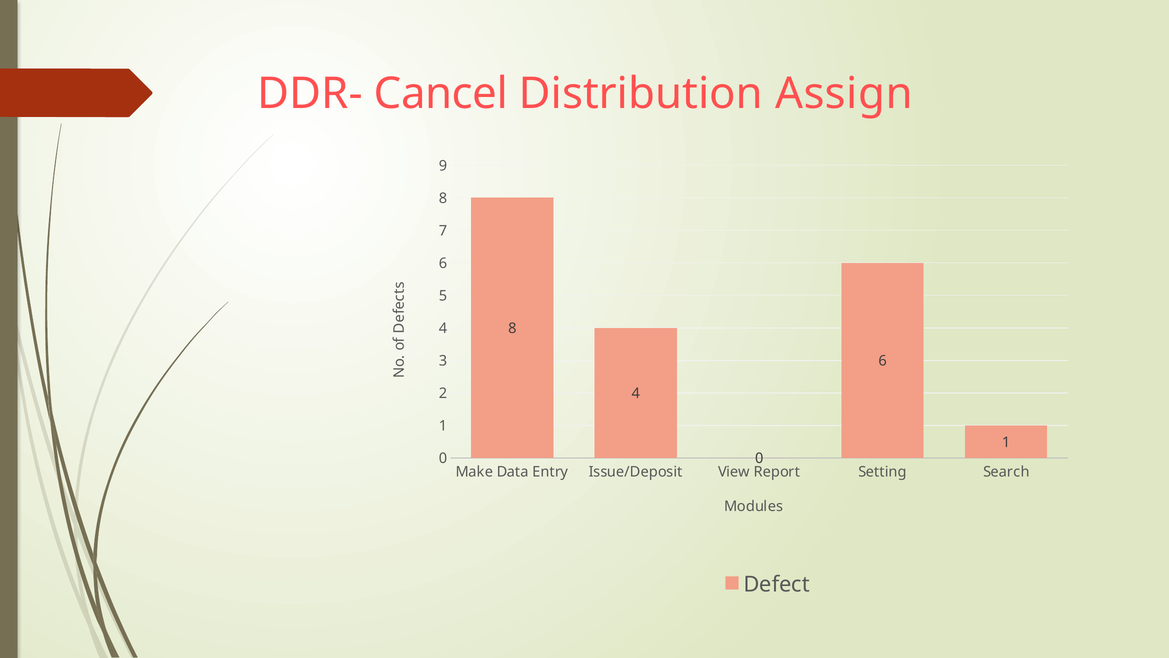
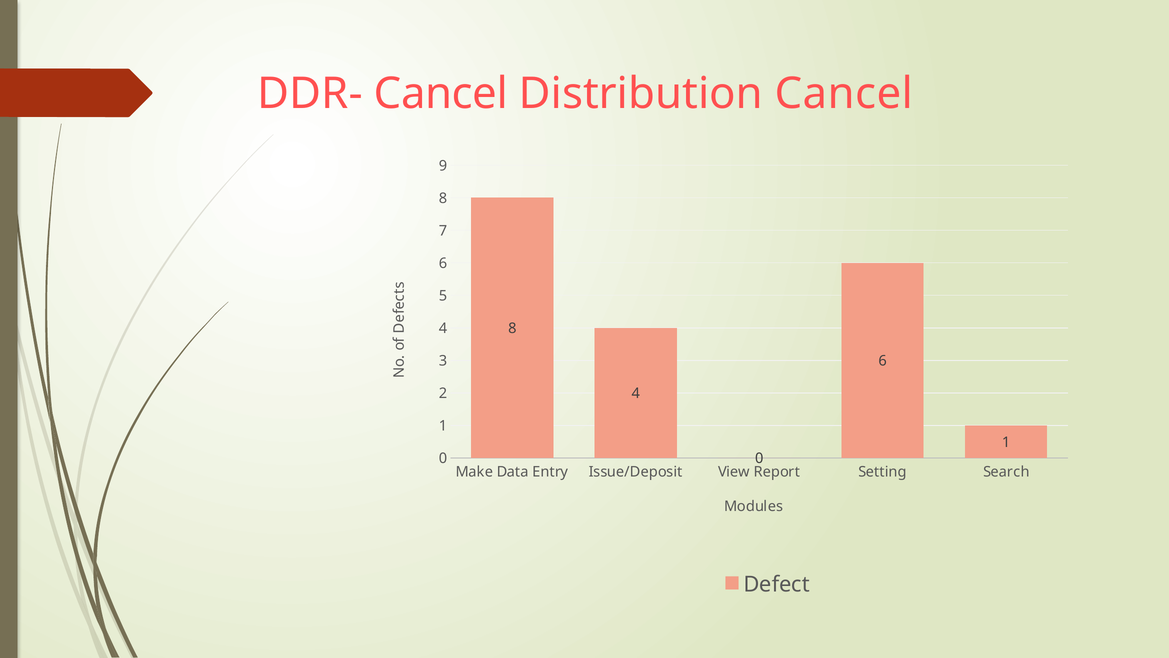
Distribution Assign: Assign -> Cancel (844, 94)
